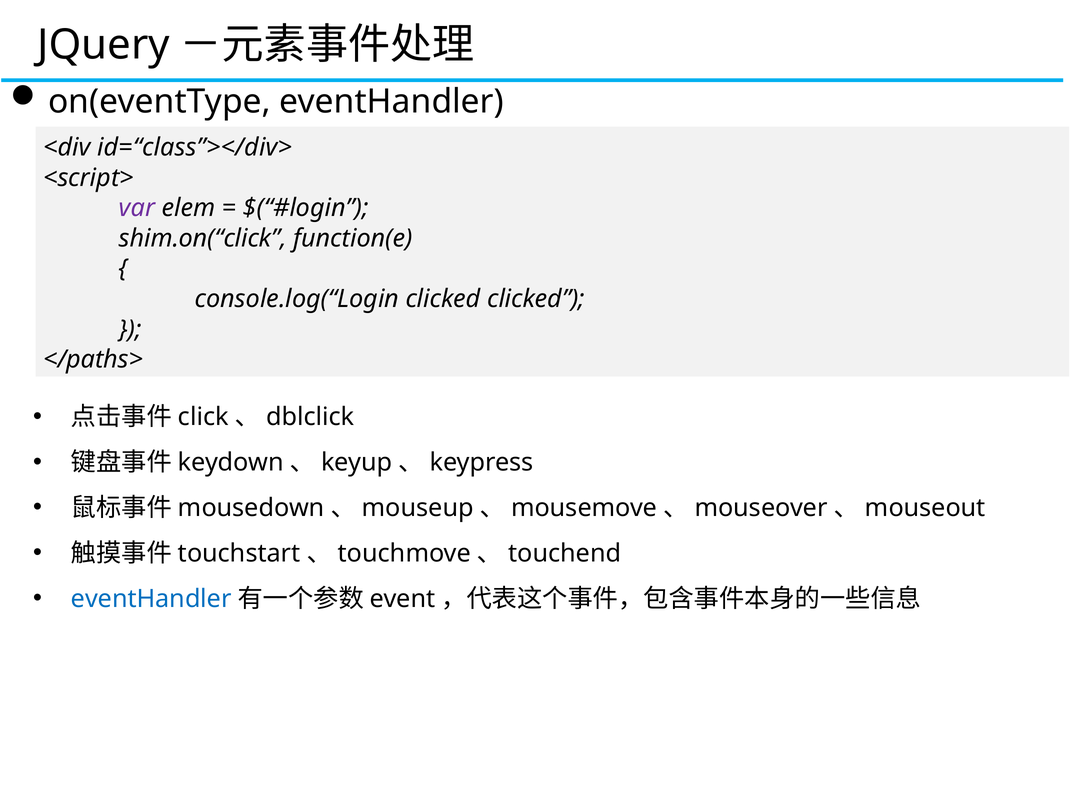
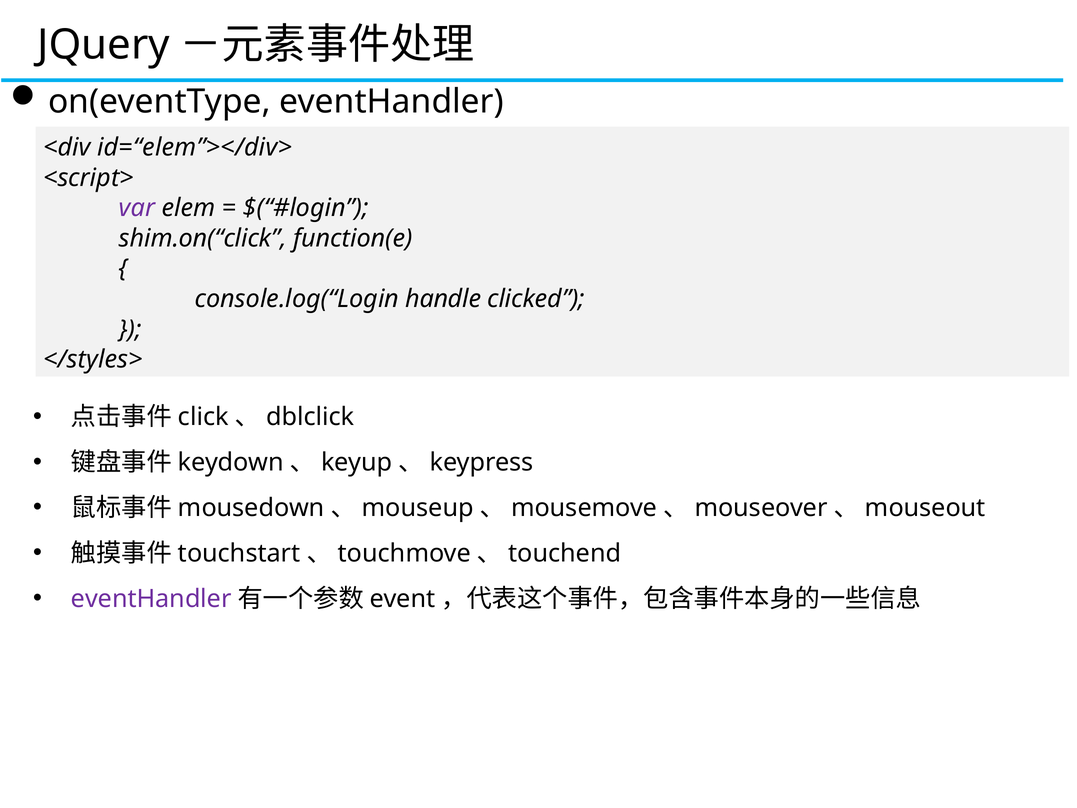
id=“class”></div>: id=“class”></div> -> id=“elem”></div> (195, 147)
console.log(“Login clicked: clicked -> handle (443, 299)
</paths>: </paths> -> </styles> (93, 359)
eventHandler colour: blue -> purple (151, 599)
